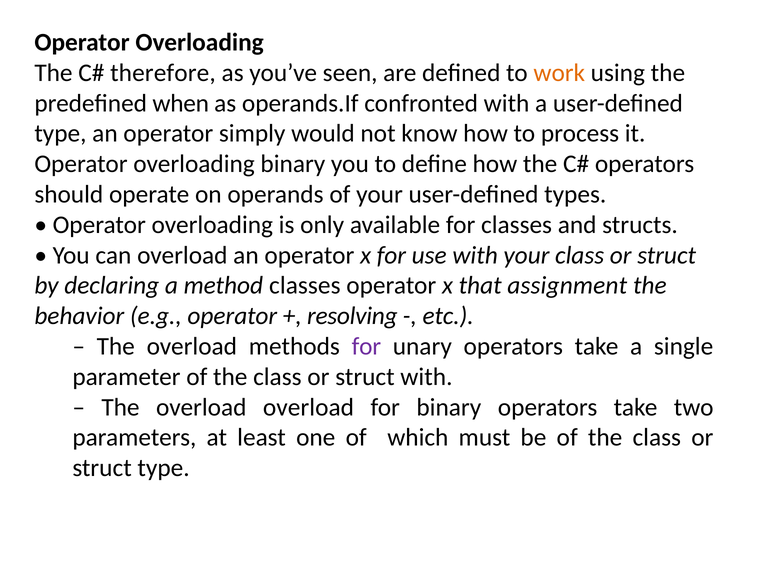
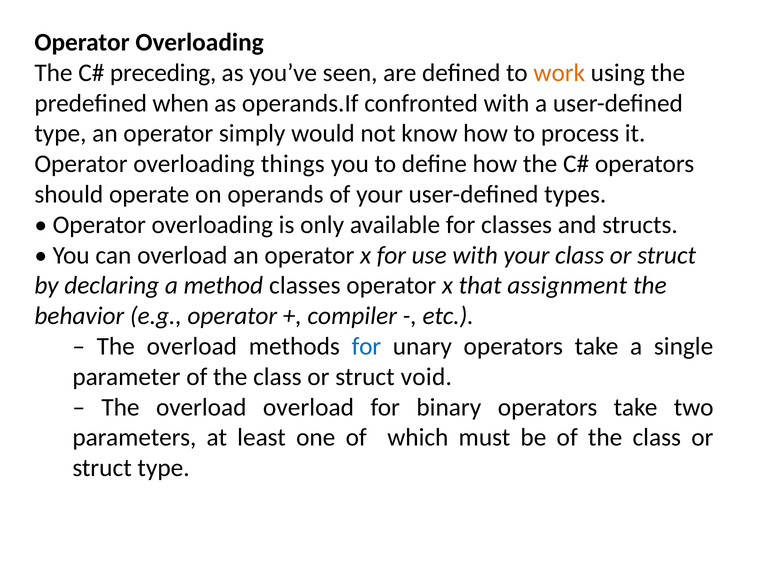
therefore: therefore -> preceding (163, 73)
overloading binary: binary -> things (293, 164)
resolving: resolving -> compiler (352, 316)
for colour: purple -> blue (366, 346)
struct with: with -> void (426, 377)
